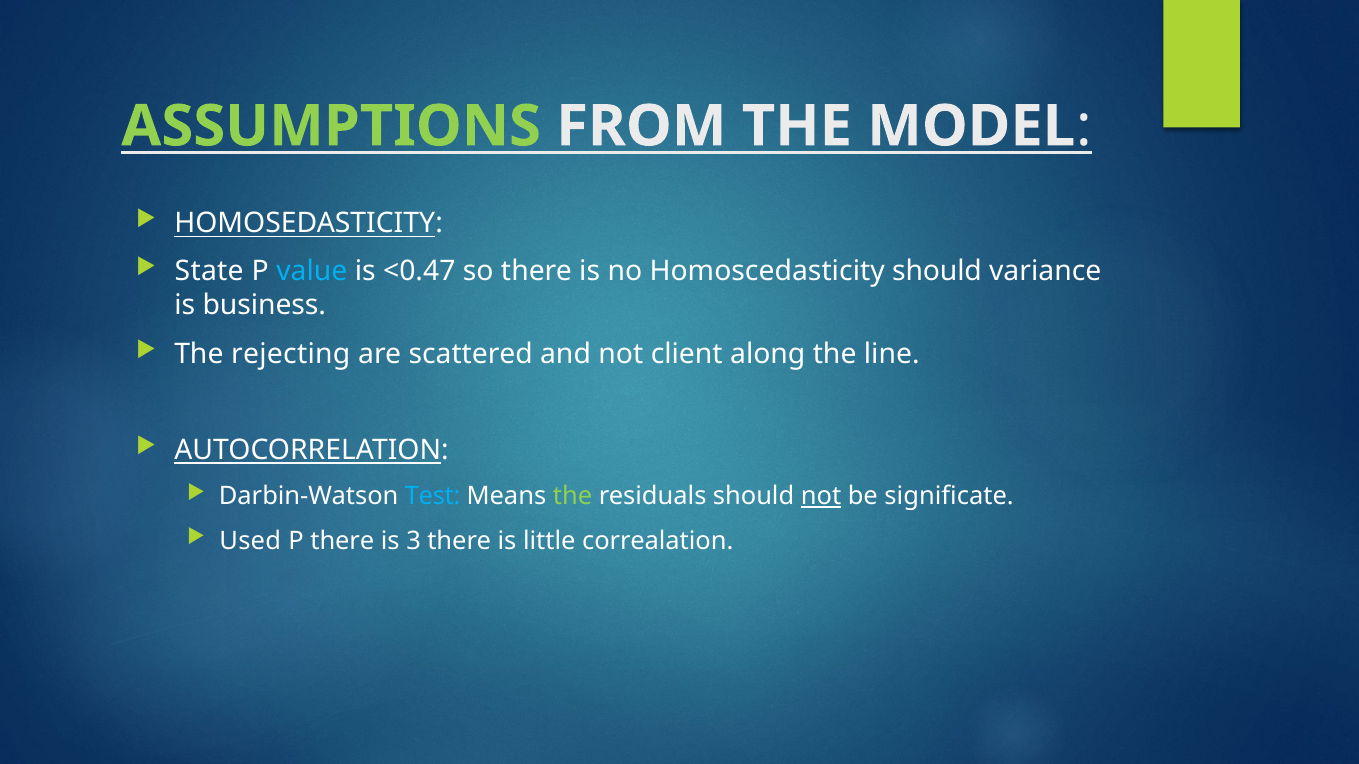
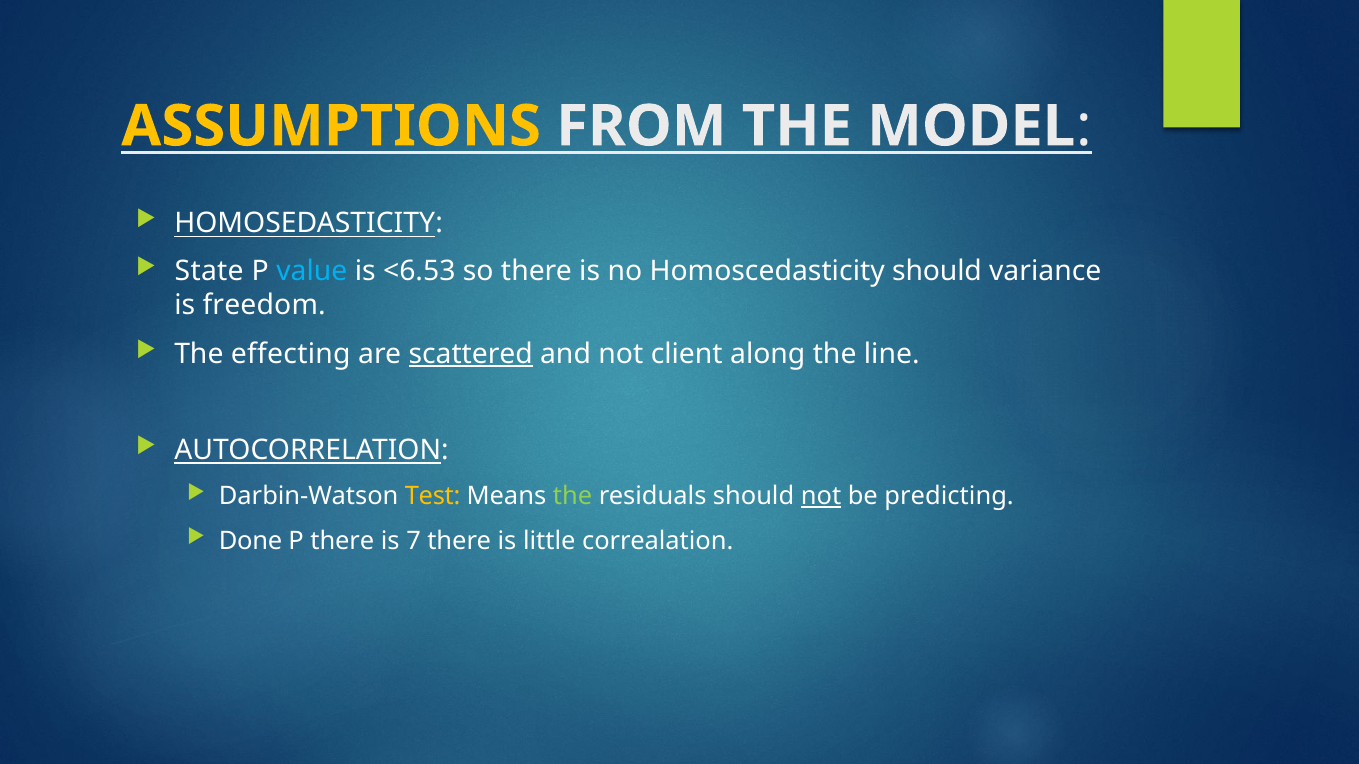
ASSUMPTIONS colour: light green -> yellow (331, 126)
<0.47: <0.47 -> <6.53 (419, 272)
business: business -> freedom (264, 306)
rejecting: rejecting -> effecting (291, 354)
scattered underline: none -> present (471, 354)
Test colour: light blue -> yellow (433, 497)
significate: significate -> predicting (949, 497)
Used: Used -> Done (250, 541)
3: 3 -> 7 (414, 541)
